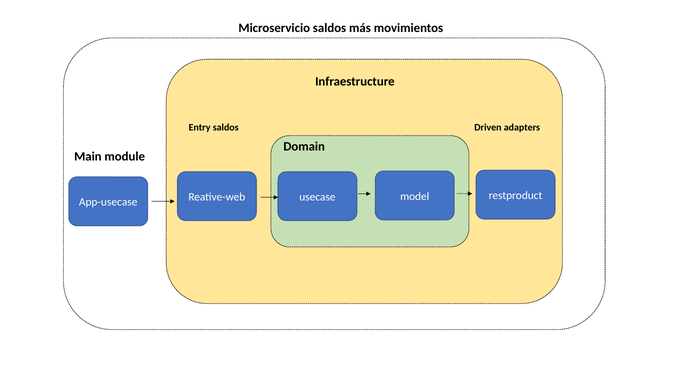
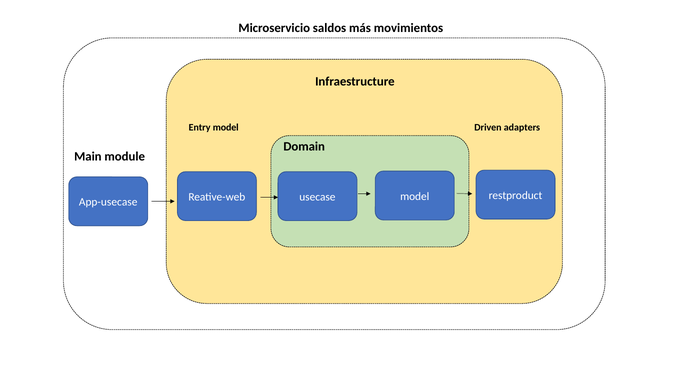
Entry saldos: saldos -> model (226, 127)
